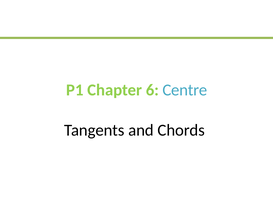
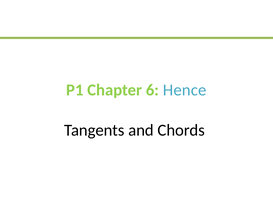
Centre: Centre -> Hence (185, 90)
